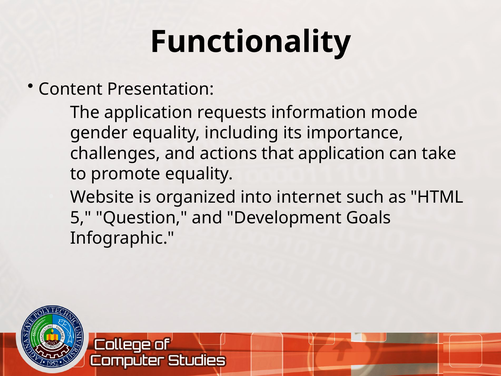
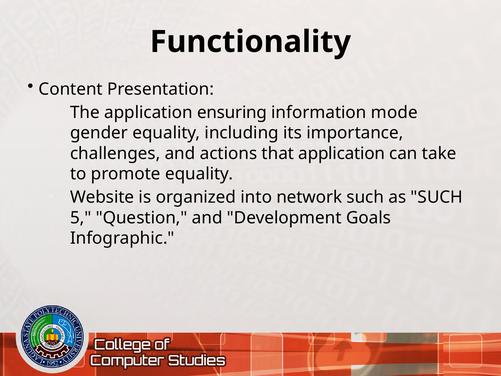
requests: requests -> ensuring (232, 112)
internet: internet -> network (309, 197)
as HTML: HTML -> SUCH (437, 197)
